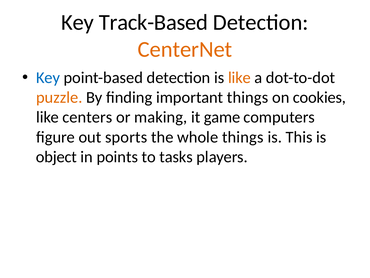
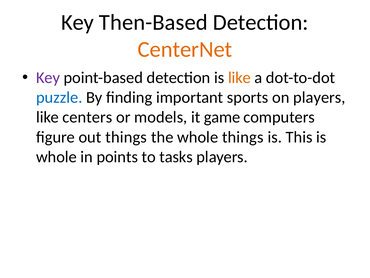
Track-Based: Track-Based -> Then-Based (153, 22)
Key colour: blue -> purple (48, 78)
puzzle colour: orange -> blue (59, 97)
important things: things -> sports (248, 97)
on cookies: cookies -> players (319, 97)
making: making -> models (161, 117)
out sports: sports -> things (126, 137)
object: object -> whole (56, 157)
